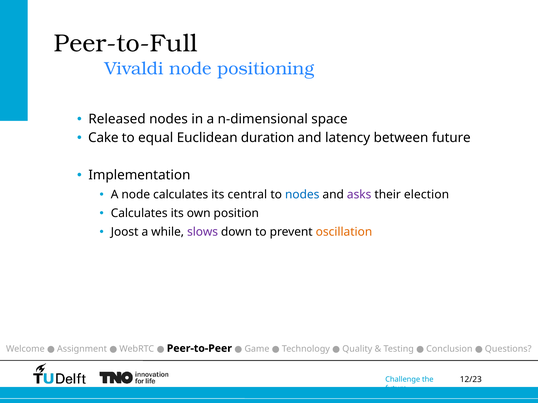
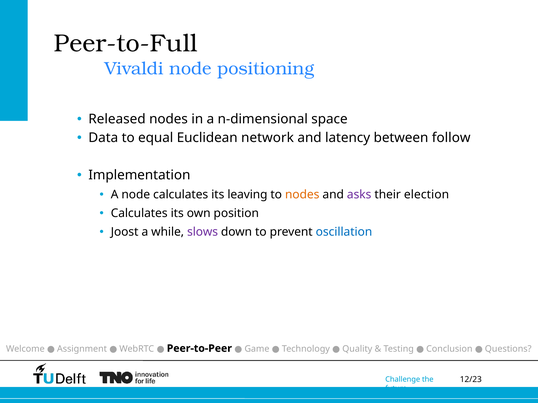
Cake: Cake -> Data (103, 138)
duration: duration -> network (267, 138)
between future: future -> follow (451, 138)
central: central -> leaving (247, 195)
nodes colour: blue -> orange (302, 195)
oscillation colour: orange -> blue (344, 232)
